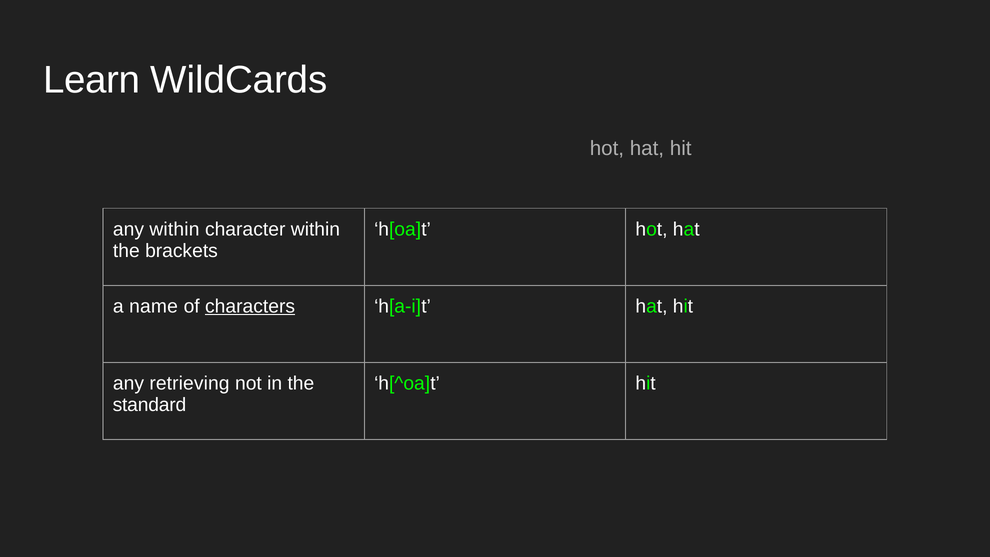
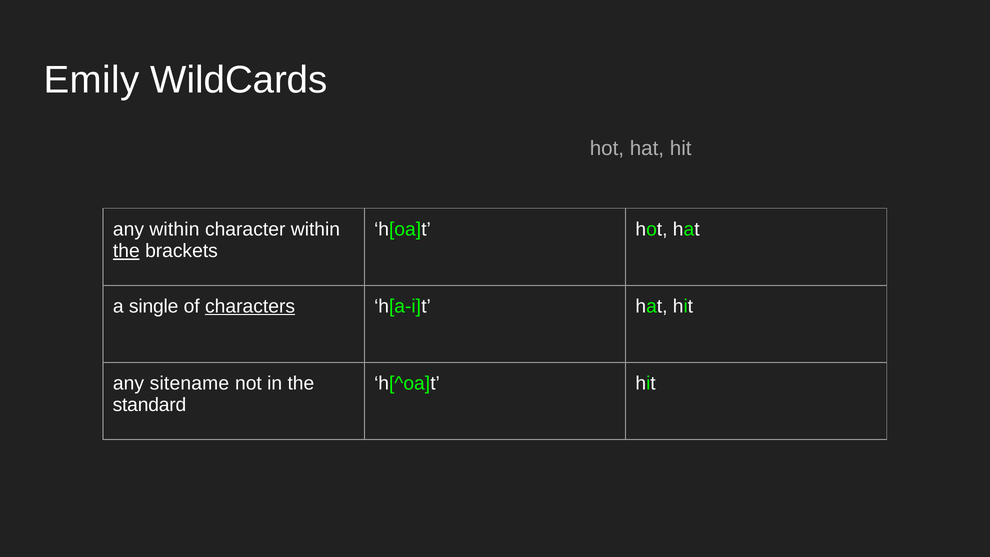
Learn: Learn -> Emily (92, 80)
the underline: none -> present (126, 251)
name: name -> single (154, 306)
retrieving: retrieving -> sitename (189, 383)
